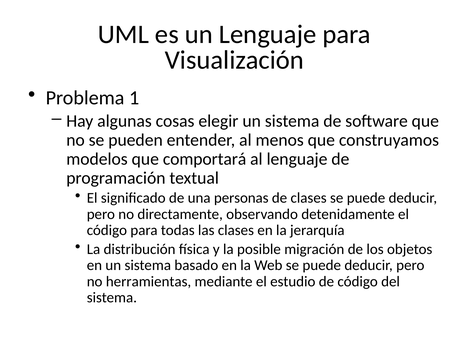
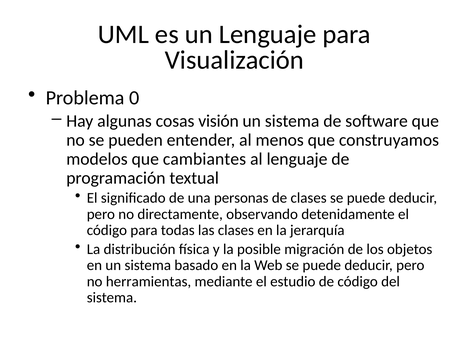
1: 1 -> 0 (134, 98)
elegir: elegir -> visión (219, 121)
comportará: comportará -> cambiantes (204, 159)
